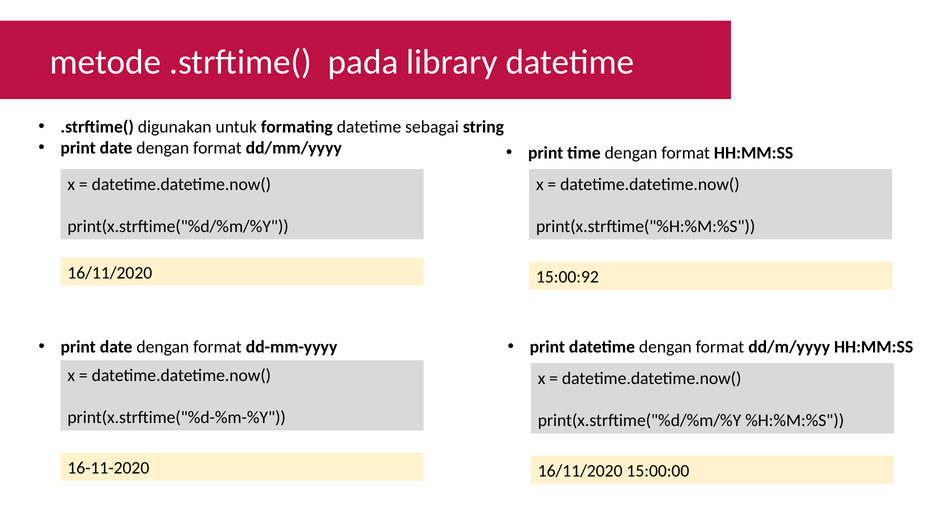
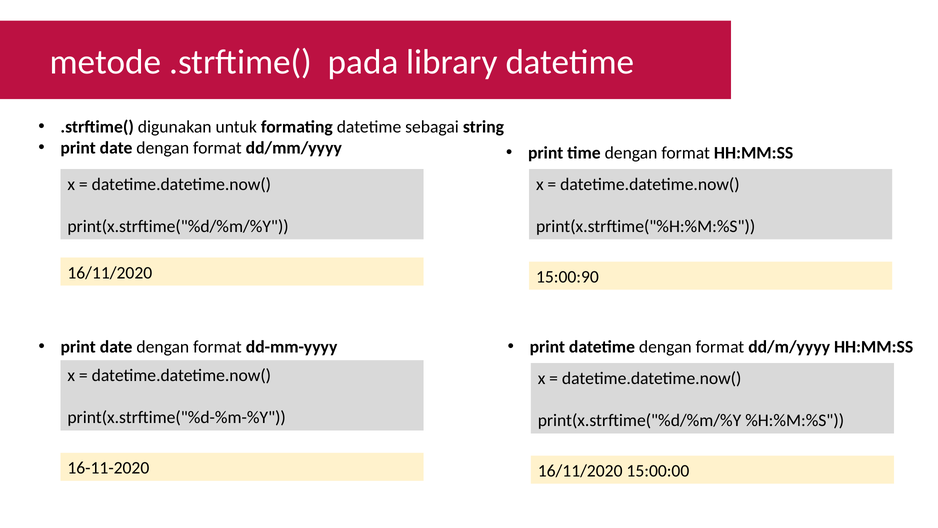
15:00:92: 15:00:92 -> 15:00:90 (567, 277)
